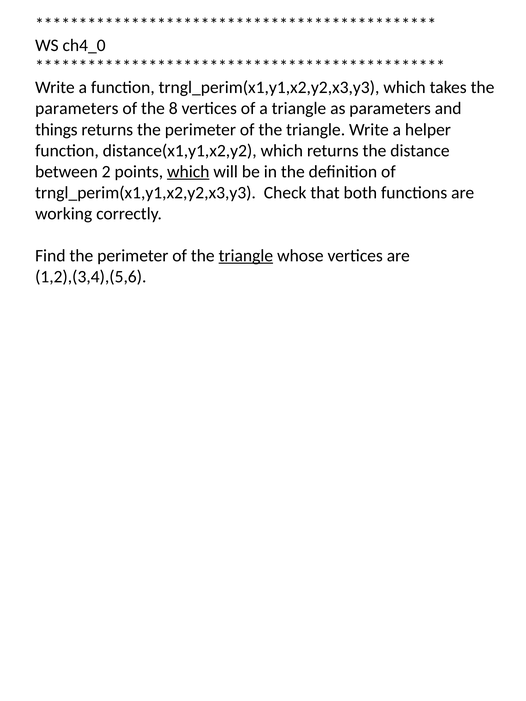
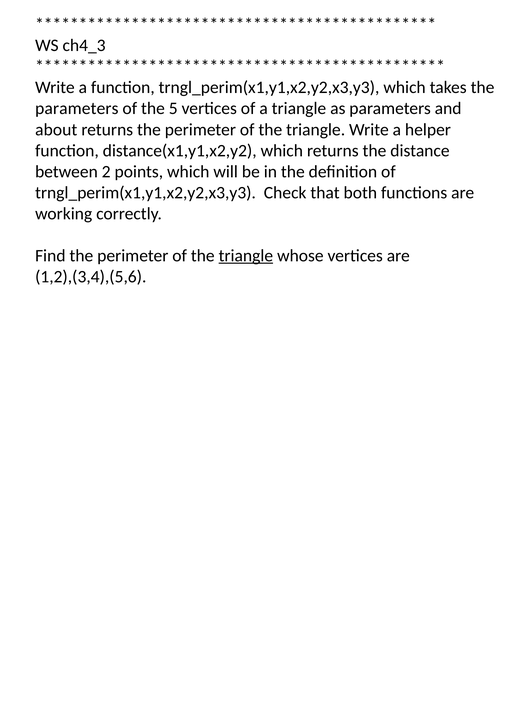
ch4_0: ch4_0 -> ch4_3 (84, 45)
8: 8 -> 5 (173, 109)
things: things -> about (56, 130)
which underline: present -> none (188, 172)
